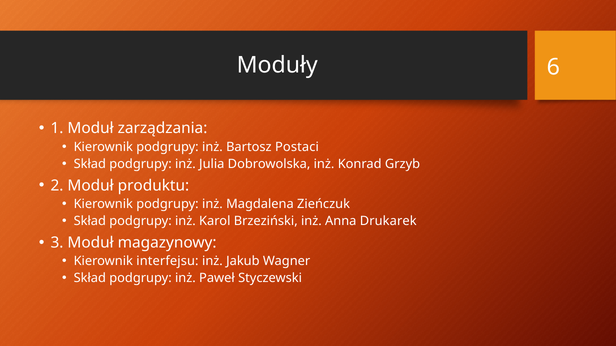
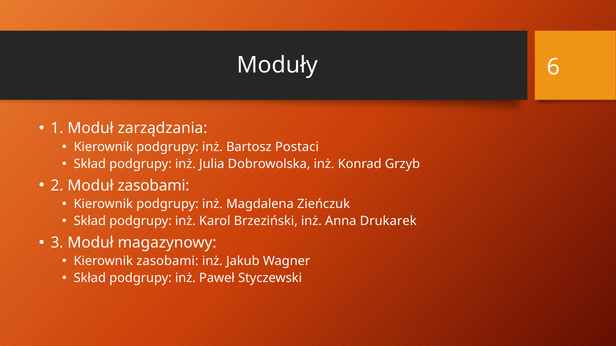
Moduł produktu: produktu -> zasobami (153, 186)
Kierownik interfejsu: interfejsu -> zasobami (167, 261)
